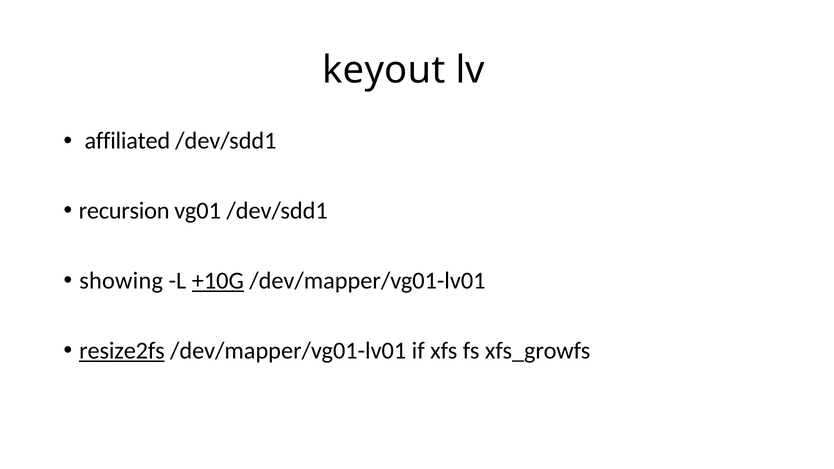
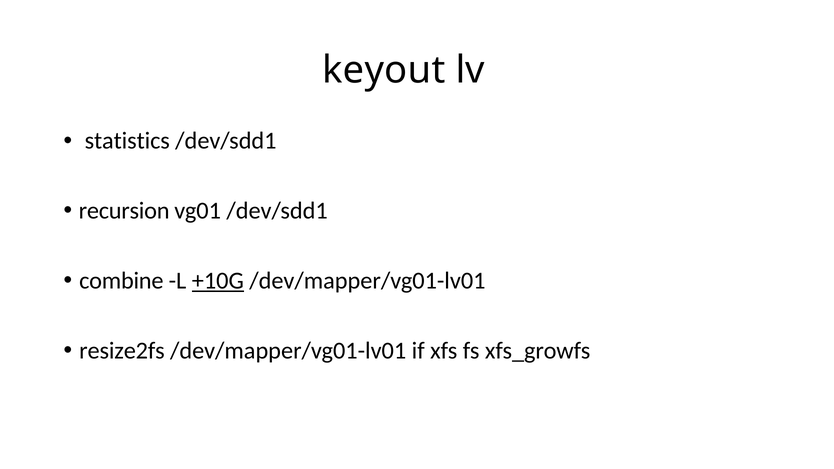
affiliated: affiliated -> statistics (127, 141)
showing: showing -> combine (121, 281)
resize2fs underline: present -> none (122, 351)
